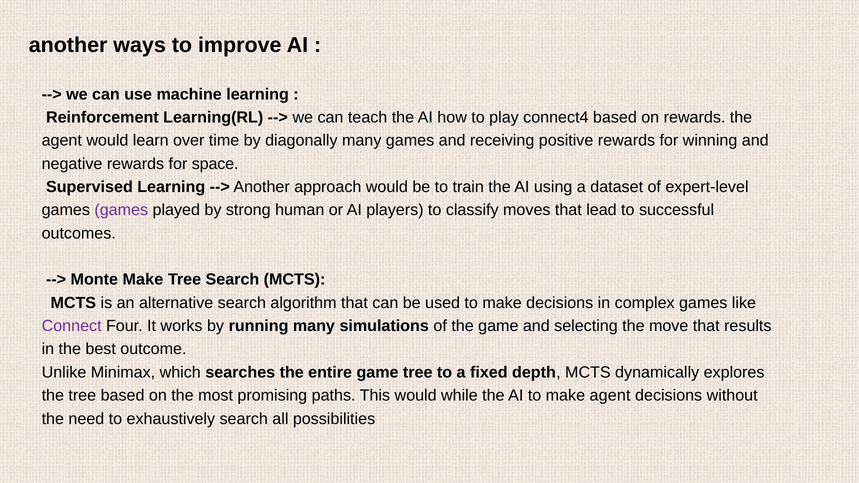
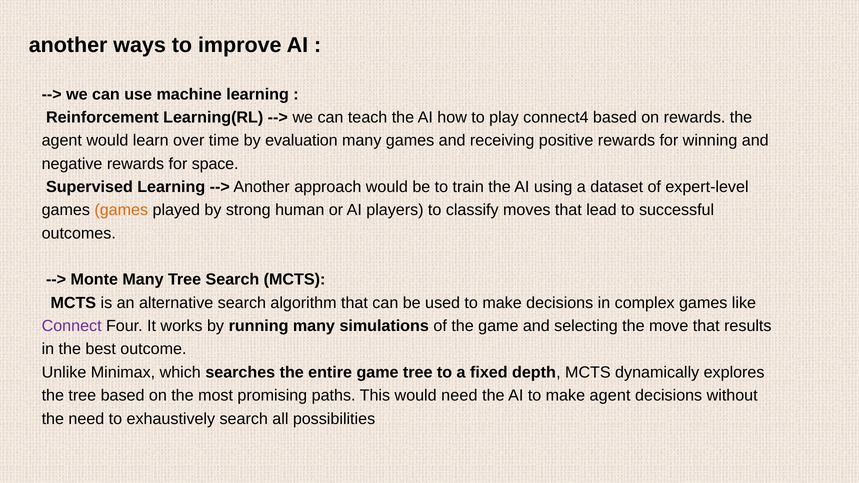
diagonally: diagonally -> evaluation (301, 141)
games colour: purple -> orange (121, 210)
Monte Make: Make -> Many (143, 280)
would while: while -> need (459, 396)
